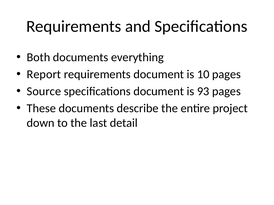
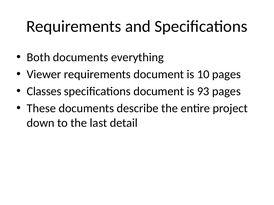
Report: Report -> Viewer (44, 75)
Source: Source -> Classes (44, 92)
